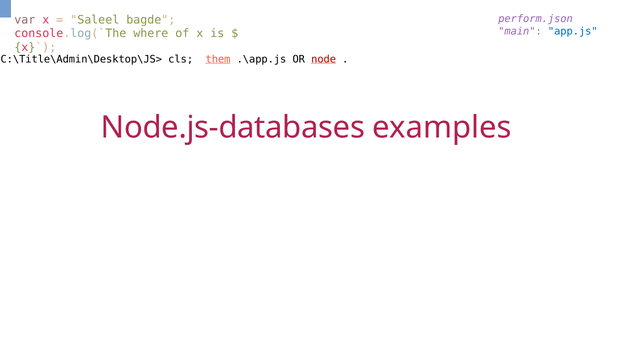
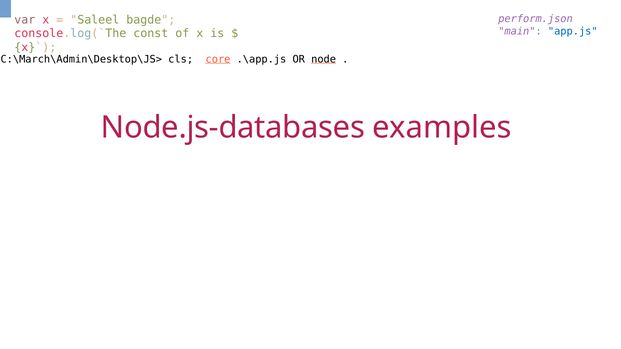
where: where -> const (151, 34)
C:\Title\Admin\Desktop\JS>: C:\Title\Admin\Desktop\JS> -> C:\March\Admin\Desktop\JS> (81, 59)
them: them -> core (218, 59)
node colour: red -> black (324, 59)
